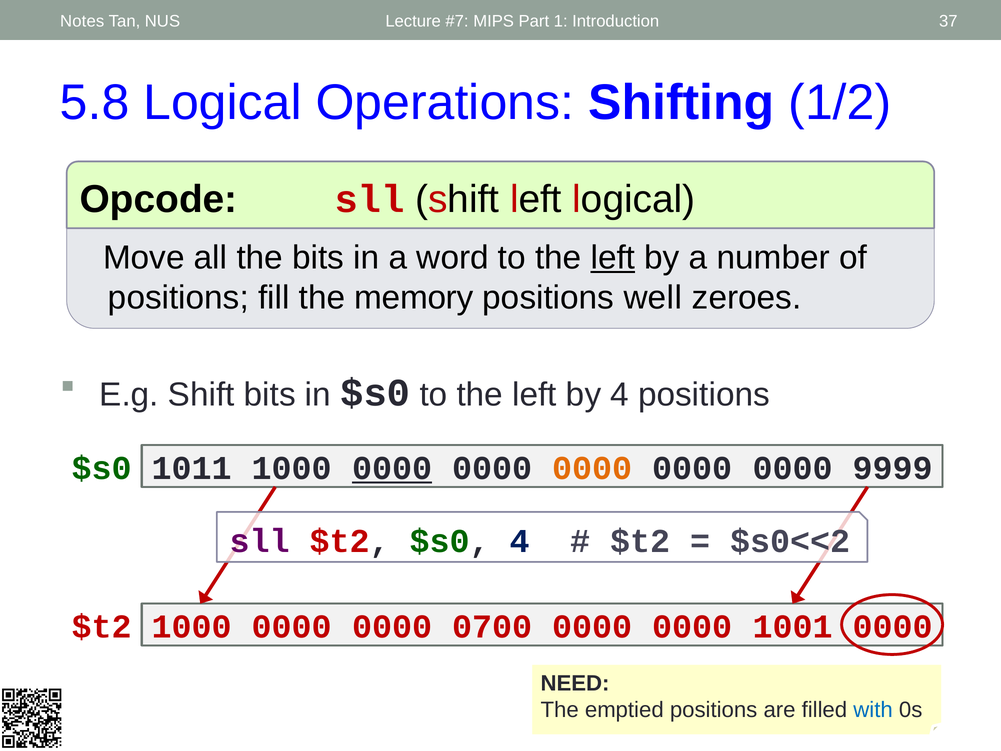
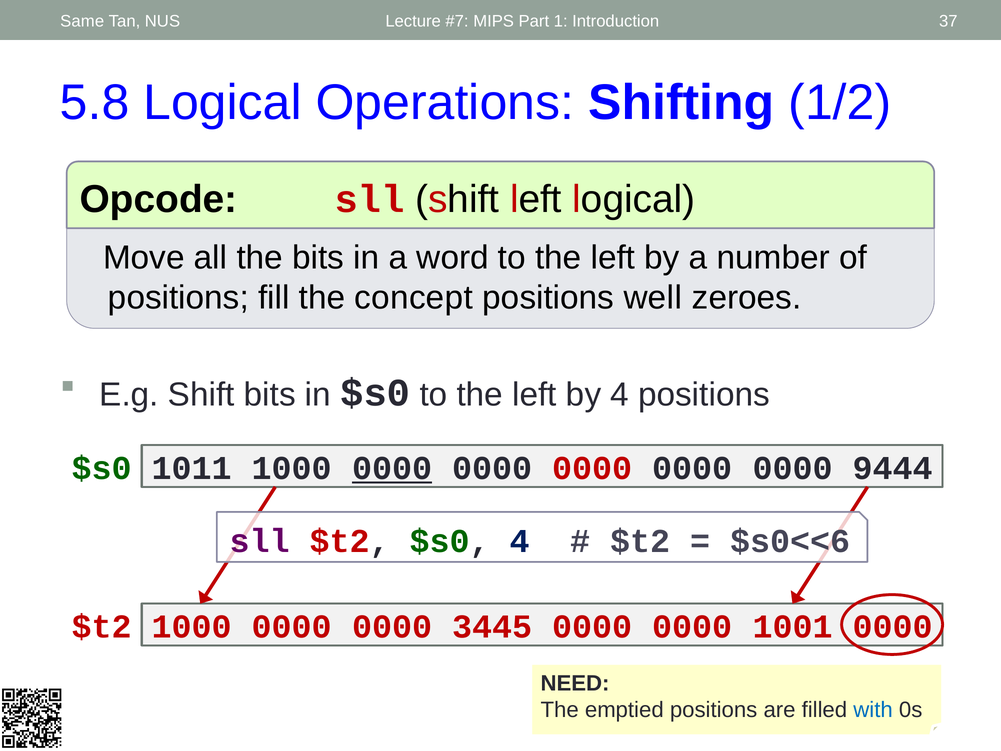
Notes: Notes -> Same (82, 21)
left underline: present -> none (613, 257)
memory: memory -> concept (414, 297)
0000 colour: orange -> red (592, 468)
9999: 9999 -> 9444 (893, 468)
$s0<<2: $s0<<2 -> $s0<<6 (790, 541)
0700: 0700 -> 3445 (492, 627)
